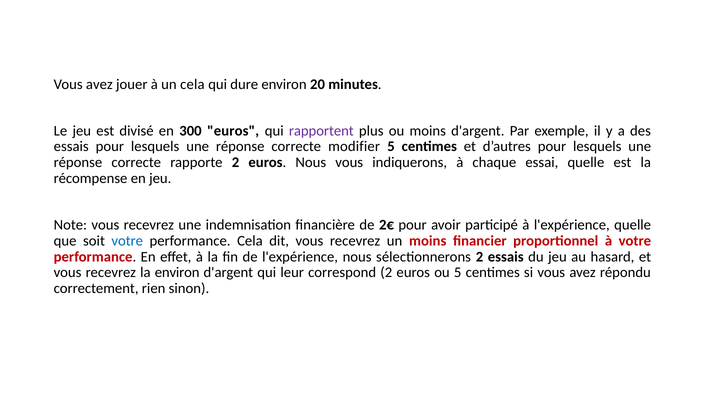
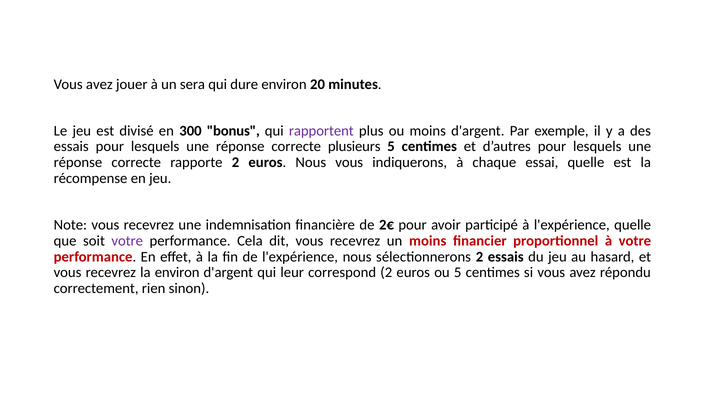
un cela: cela -> sera (192, 84)
300 euros: euros -> bonus (233, 131)
modifier: modifier -> plusieurs (354, 146)
votre colour: blue -> purple (127, 241)
